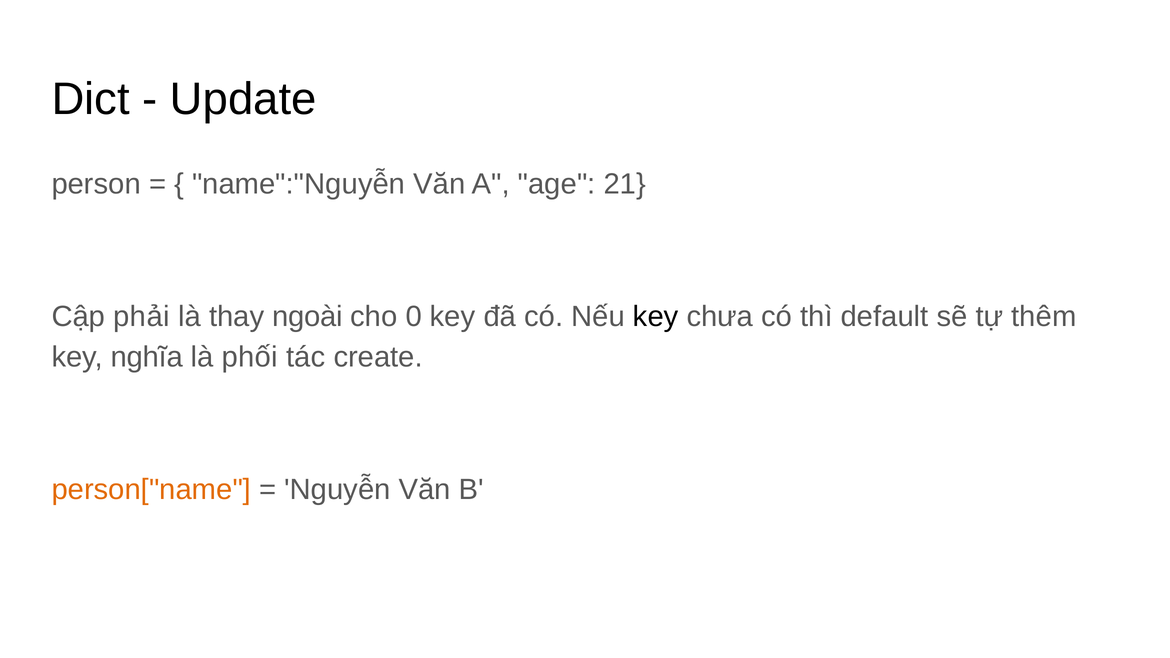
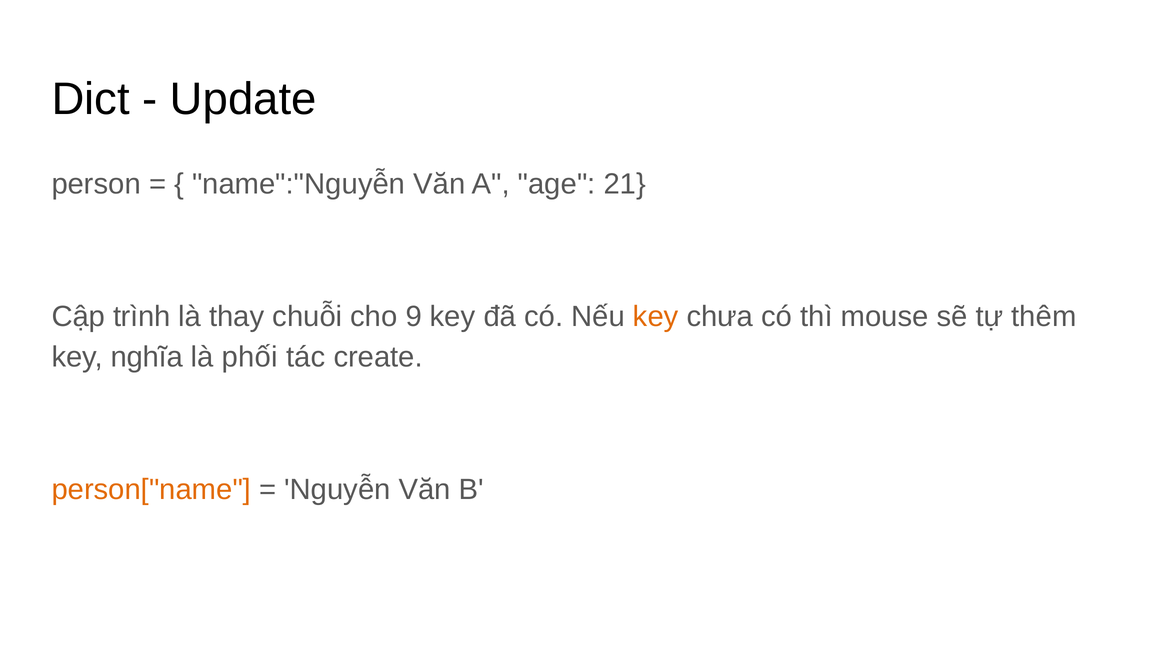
phải: phải -> trình (142, 317)
ngoài: ngoài -> chuỗi (307, 317)
0: 0 -> 9 (414, 317)
key colour: black -> orange (656, 317)
default: default -> mouse (885, 317)
